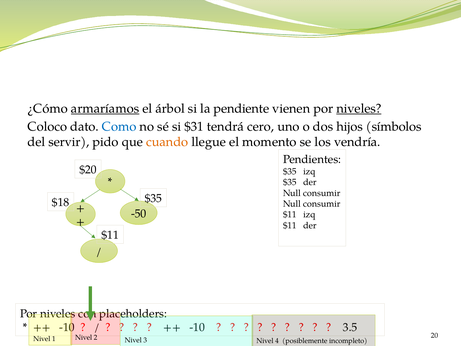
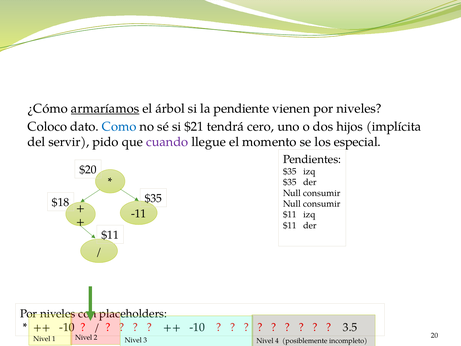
niveles underline: present -> none (359, 108)
$31: $31 -> $21 (194, 126)
símbolos: símbolos -> implícita (394, 126)
cuando colour: orange -> purple (167, 142)
vendría: vendría -> especial (357, 142)
-50: -50 -> -11 (139, 213)
